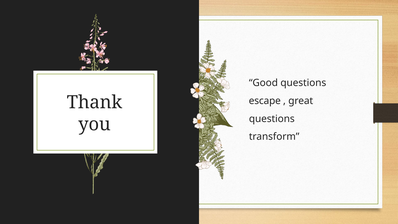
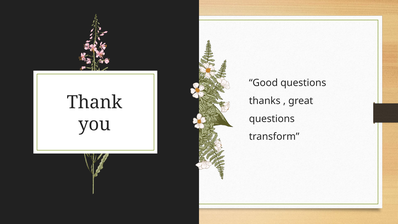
escape: escape -> thanks (265, 101)
